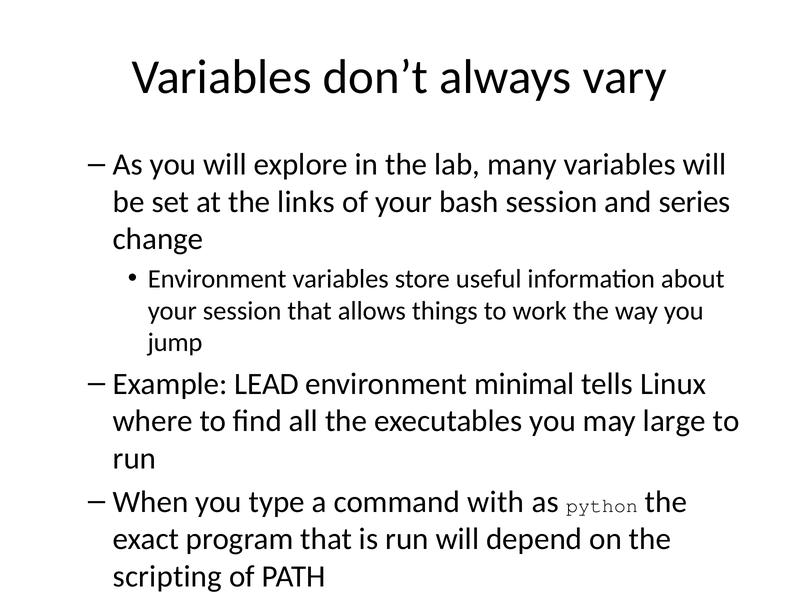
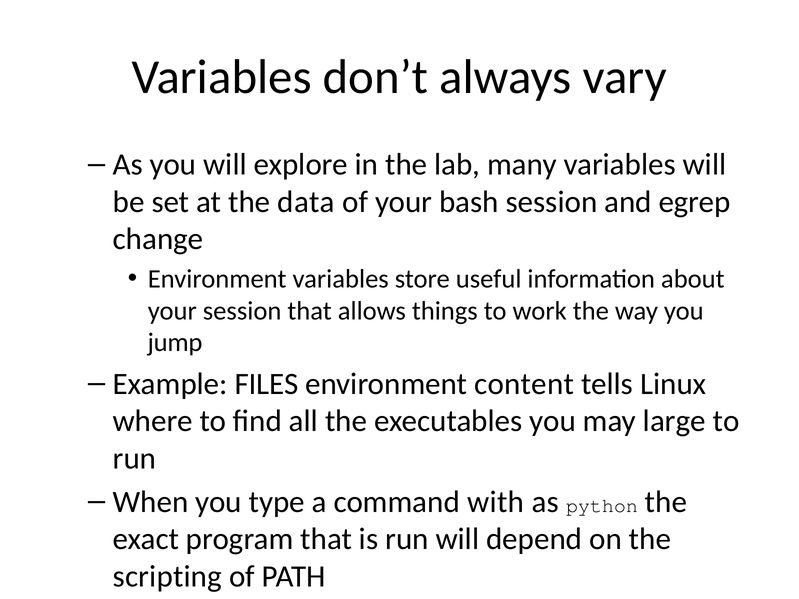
links: links -> data (306, 202)
series: series -> egrep (695, 202)
LEAD: LEAD -> FILES (267, 384)
minimal: minimal -> content (524, 384)
